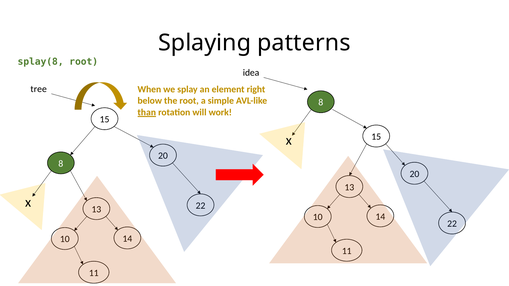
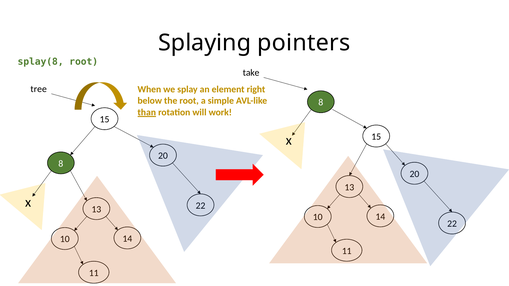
patterns: patterns -> pointers (304, 43)
idea: idea -> take (251, 73)
